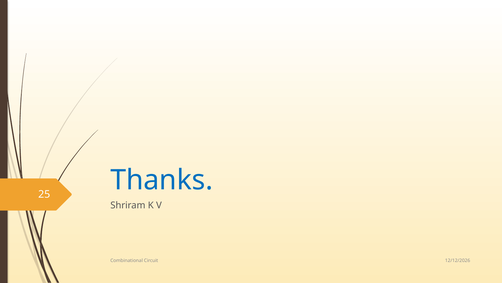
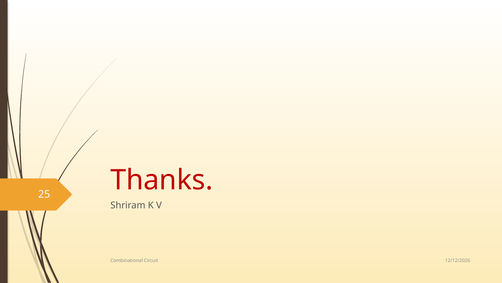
Thanks colour: blue -> red (162, 180)
